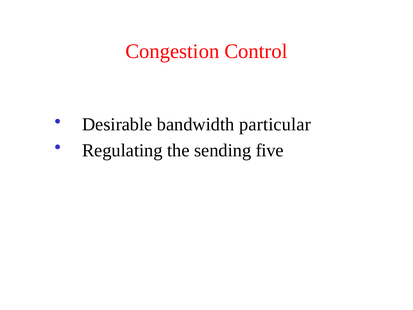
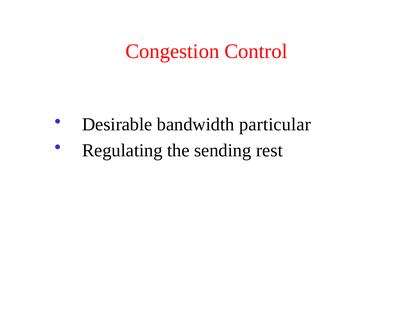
five: five -> rest (270, 150)
